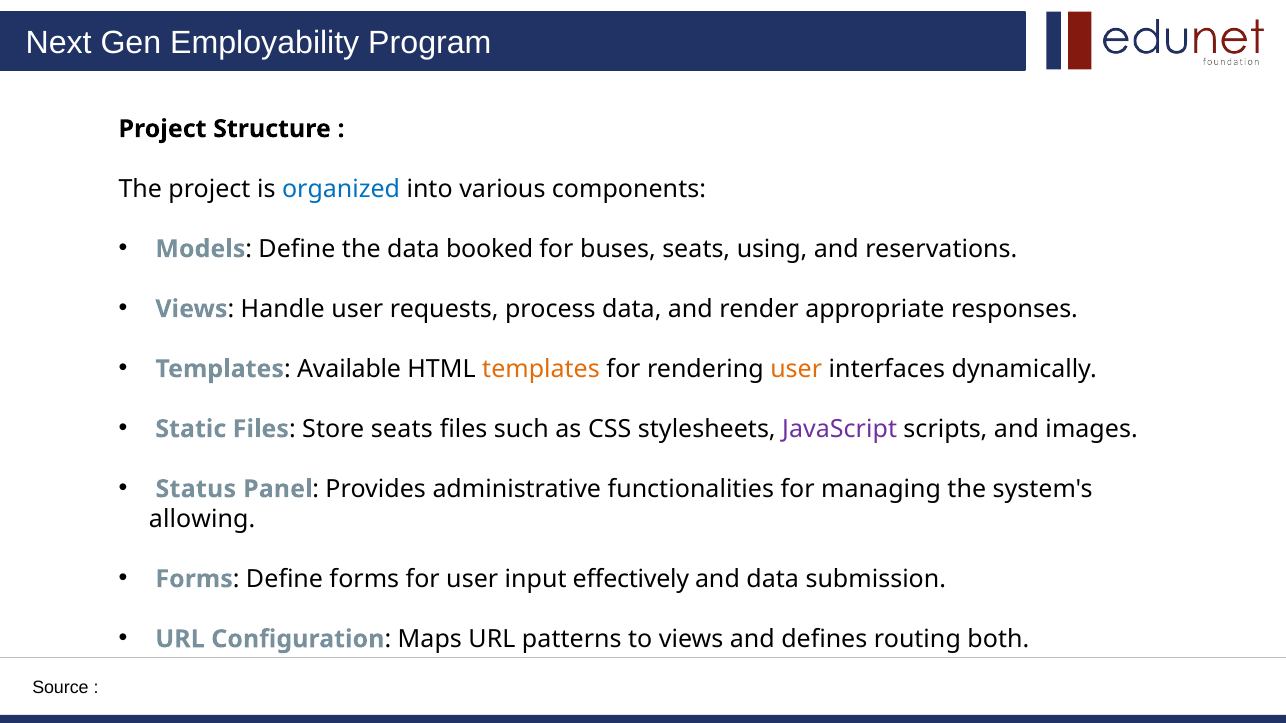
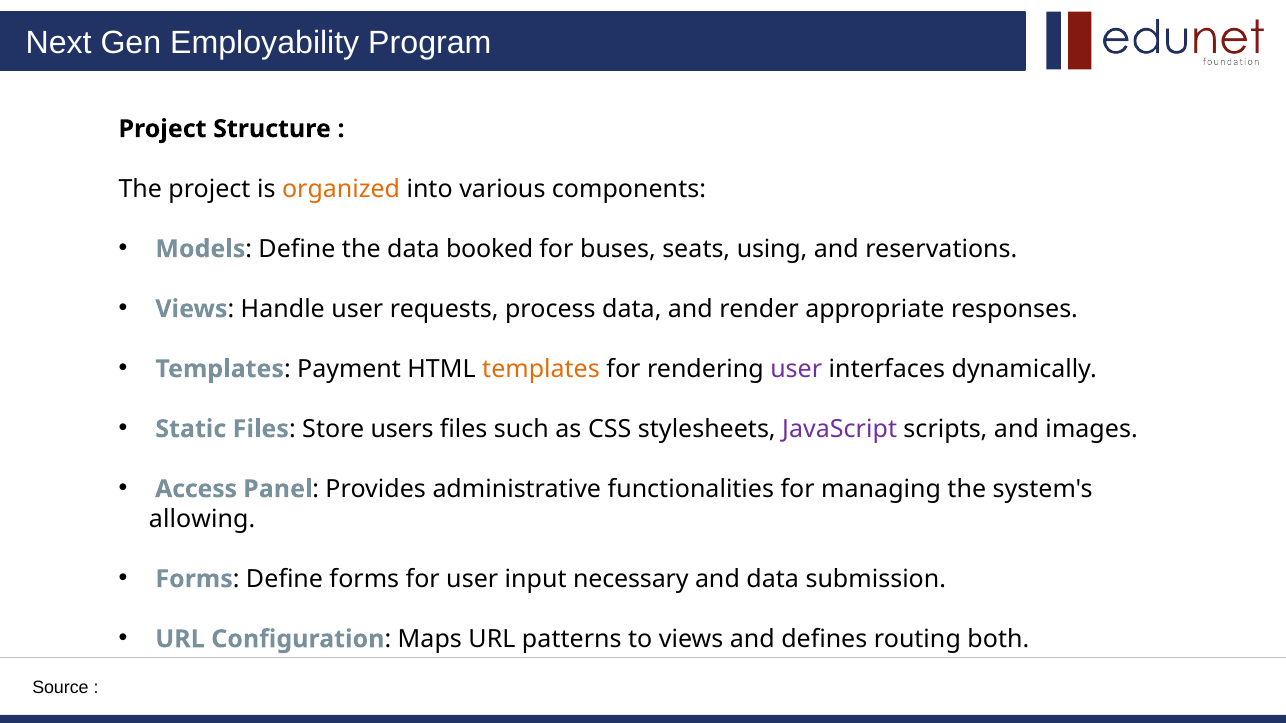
organized colour: blue -> orange (341, 189)
Available: Available -> Payment (349, 369)
user colour: orange -> purple (796, 369)
Store seats: seats -> users (402, 429)
Status: Status -> Access (196, 489)
effectively: effectively -> necessary (631, 579)
